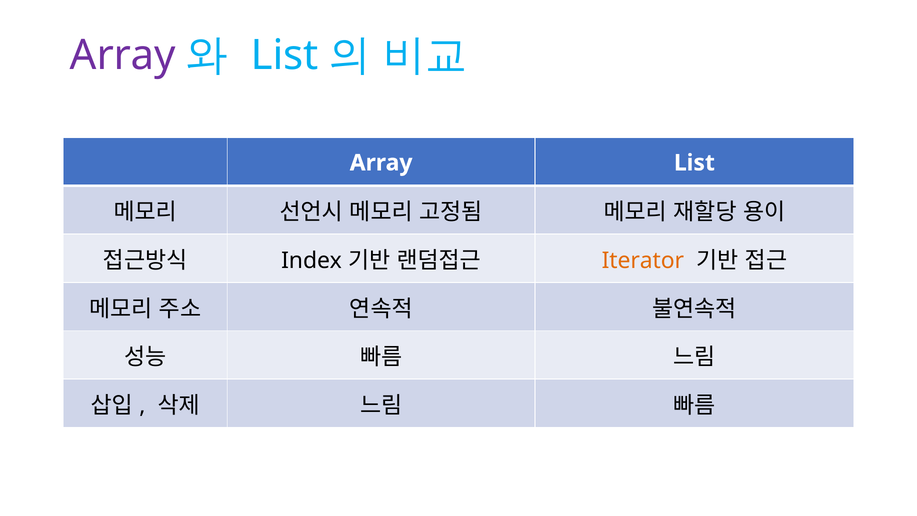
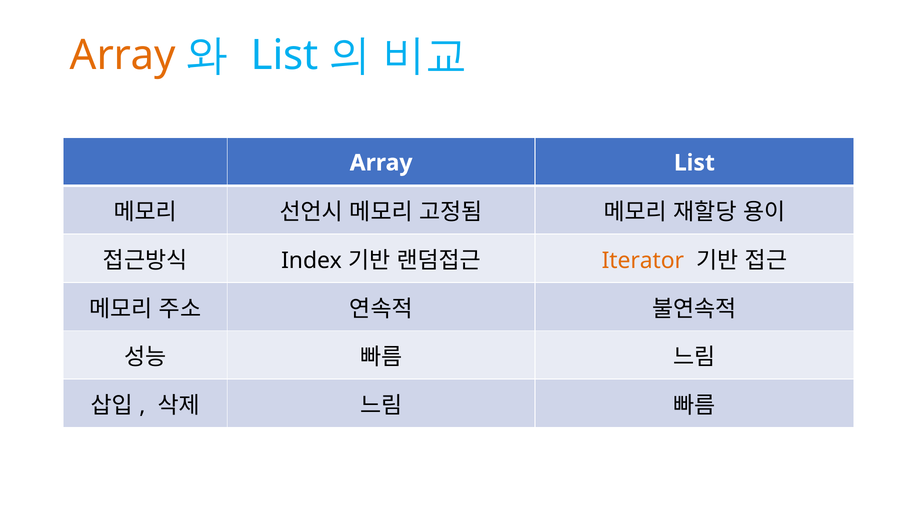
Array colour: purple -> orange (123, 55)
